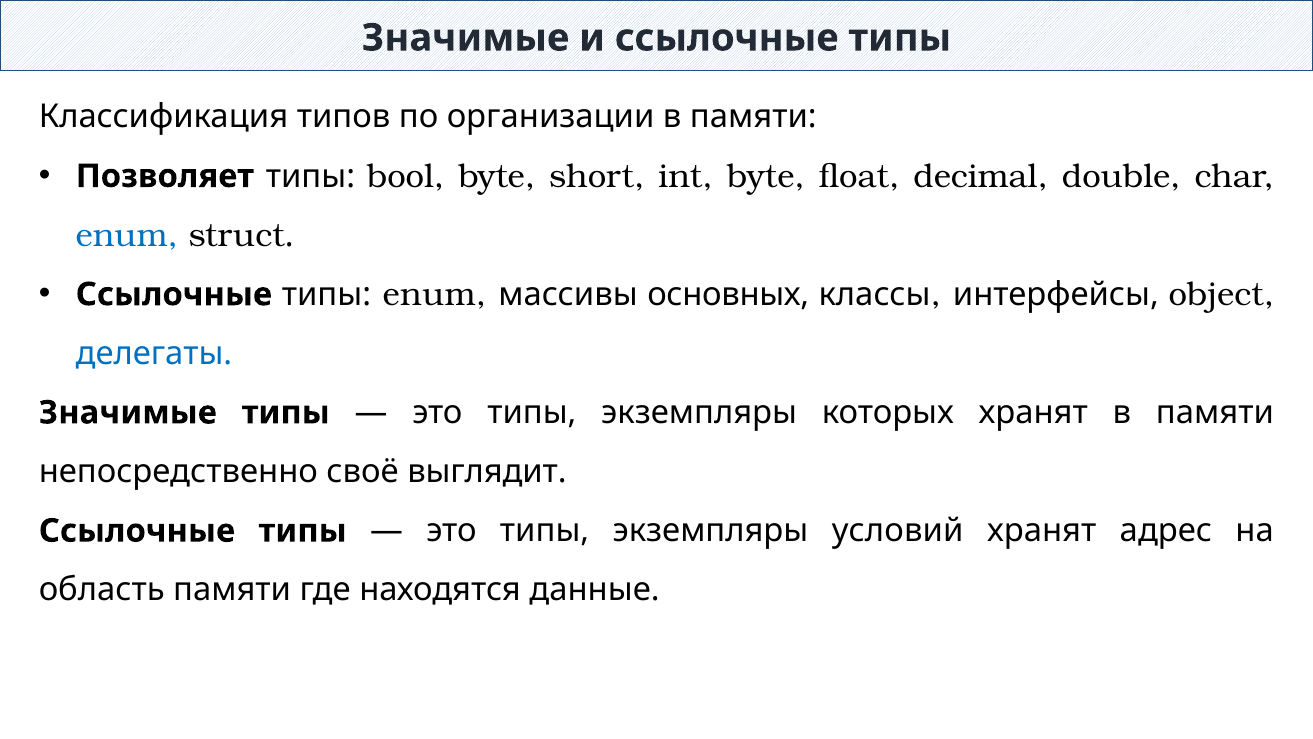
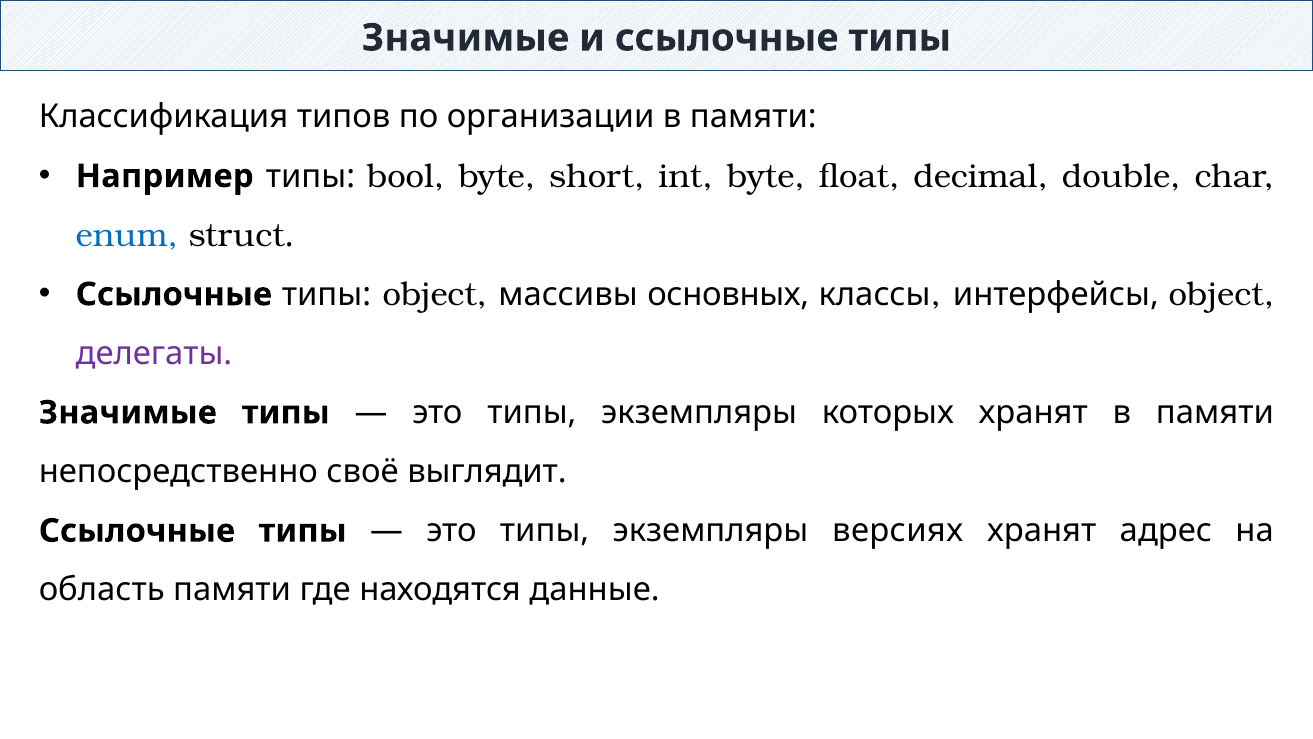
Позволяет: Позволяет -> Например (165, 176)
типы enum: enum -> object (435, 294)
делегаты colour: blue -> purple (154, 353)
условий: условий -> версиях (898, 531)
